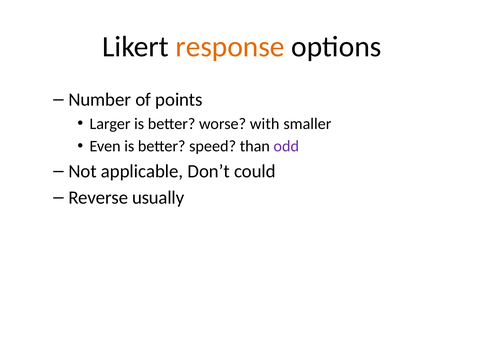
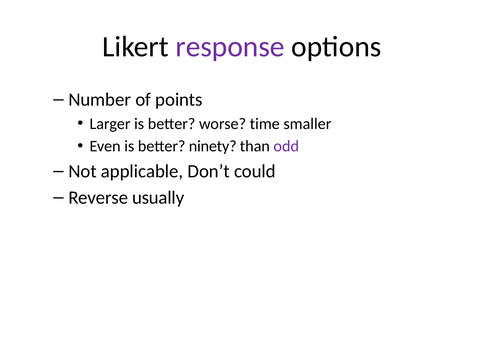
response colour: orange -> purple (230, 47)
with: with -> time (265, 124)
speed: speed -> ninety (213, 146)
